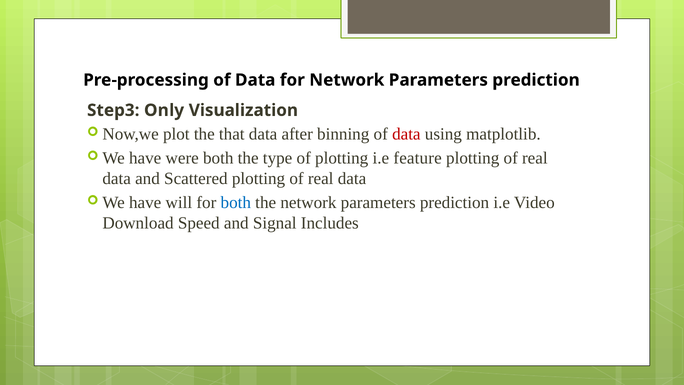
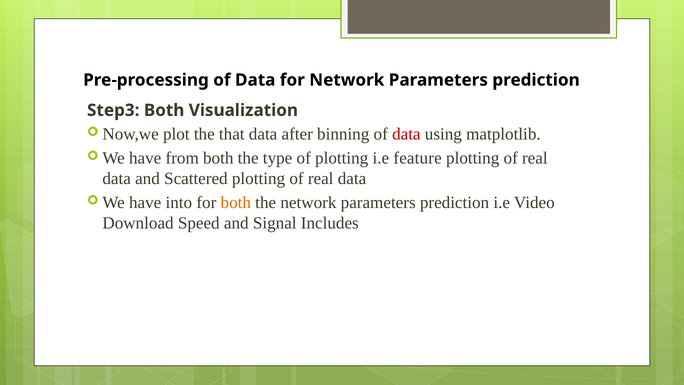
Step3 Only: Only -> Both (164, 110)
were: were -> from (182, 158)
will: will -> into (179, 203)
both colour: blue -> orange (236, 203)
